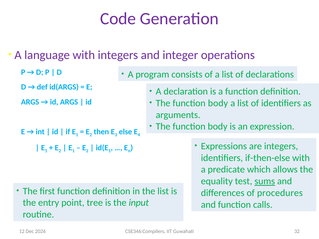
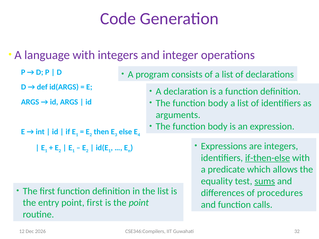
if-then-else underline: none -> present (268, 158)
point tree: tree -> first (95, 203)
the input: input -> point (139, 203)
